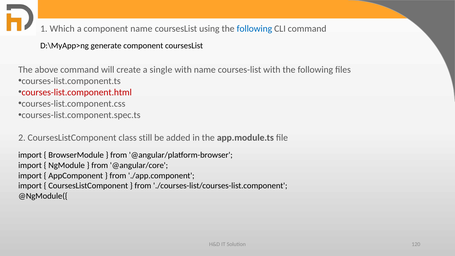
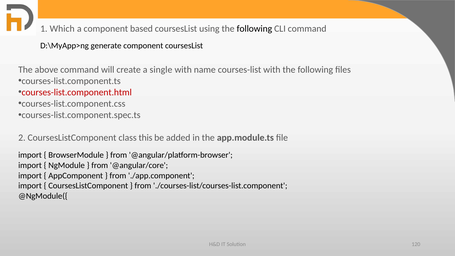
component name: name -> based (141, 29)
following colour: blue -> black (254, 29)
still: still -> this (146, 138)
